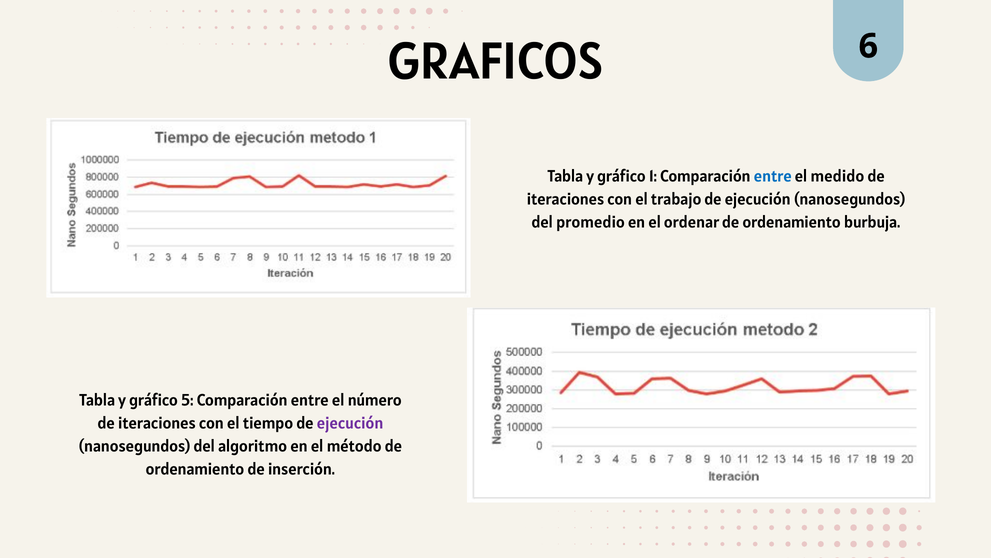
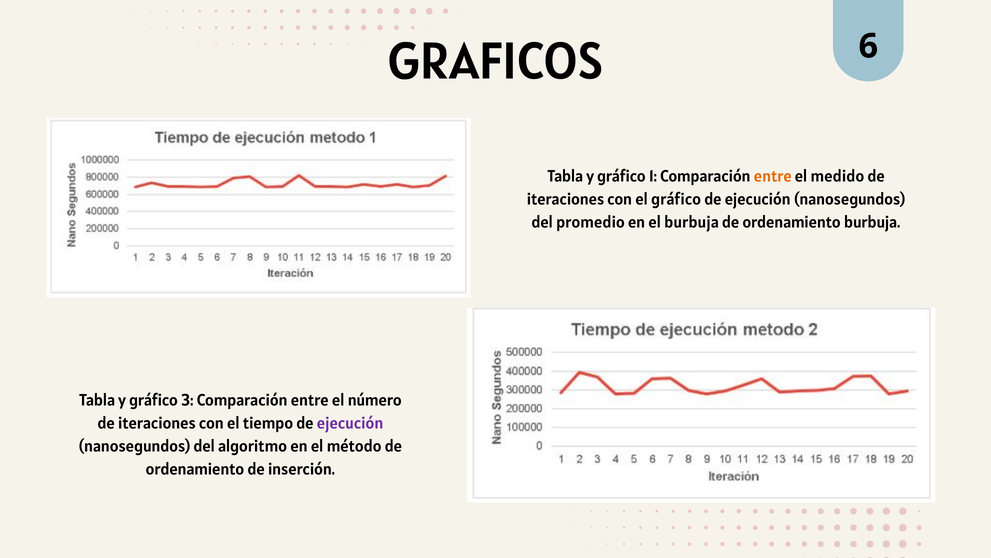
entre colour: blue -> orange (773, 176)
el trabajo: trabajo -> gráfico (676, 199)
el ordenar: ordenar -> burbuja (692, 222)
5: 5 -> 3 (187, 400)
